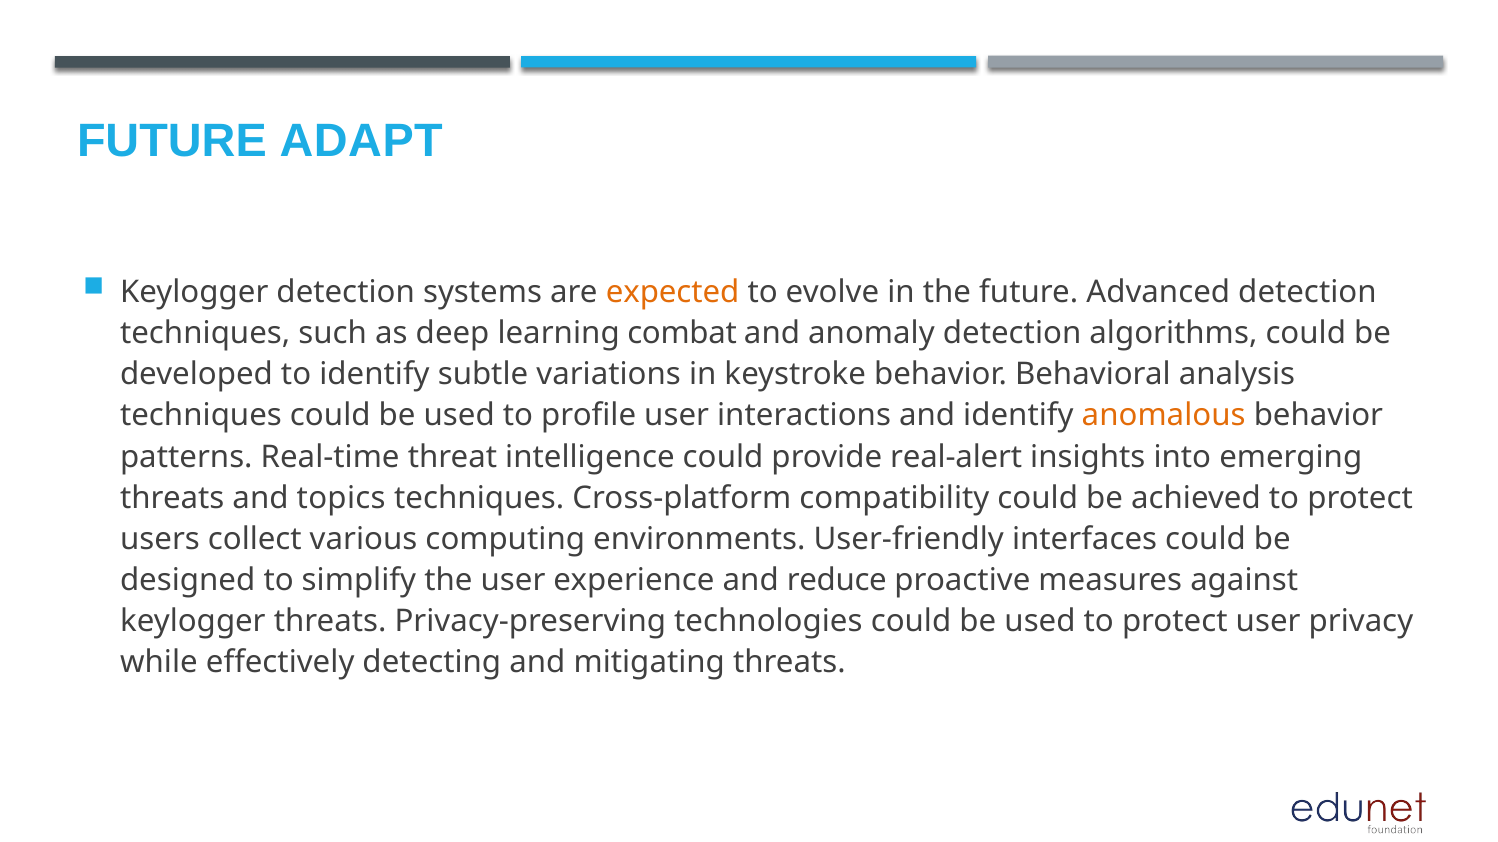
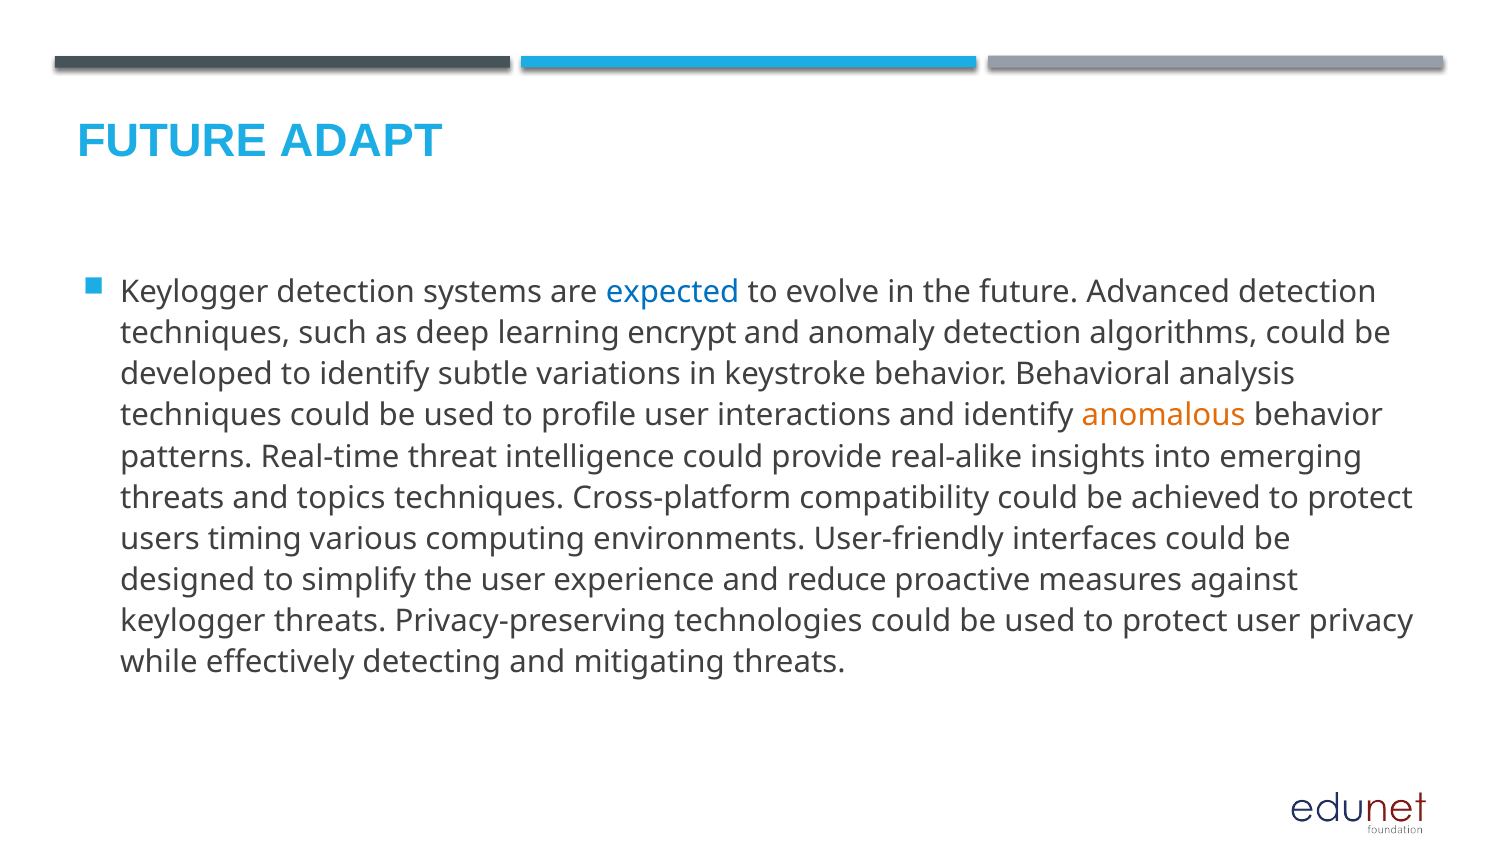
expected colour: orange -> blue (673, 292)
combat: combat -> encrypt (682, 334)
real-alert: real-alert -> real-alike (956, 457)
collect: collect -> timing (255, 539)
